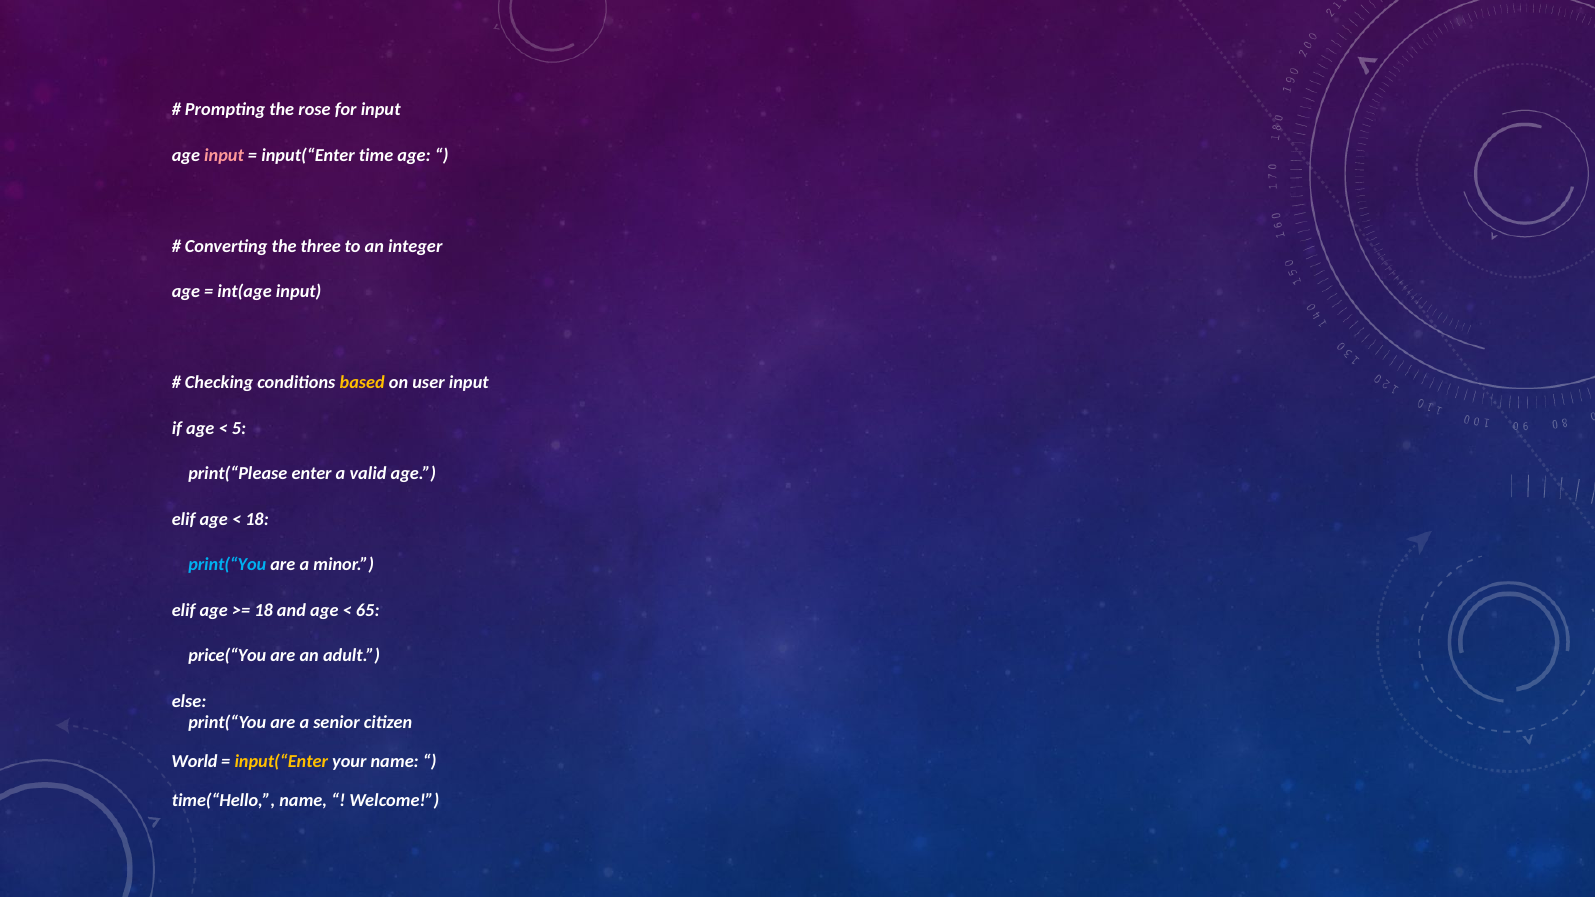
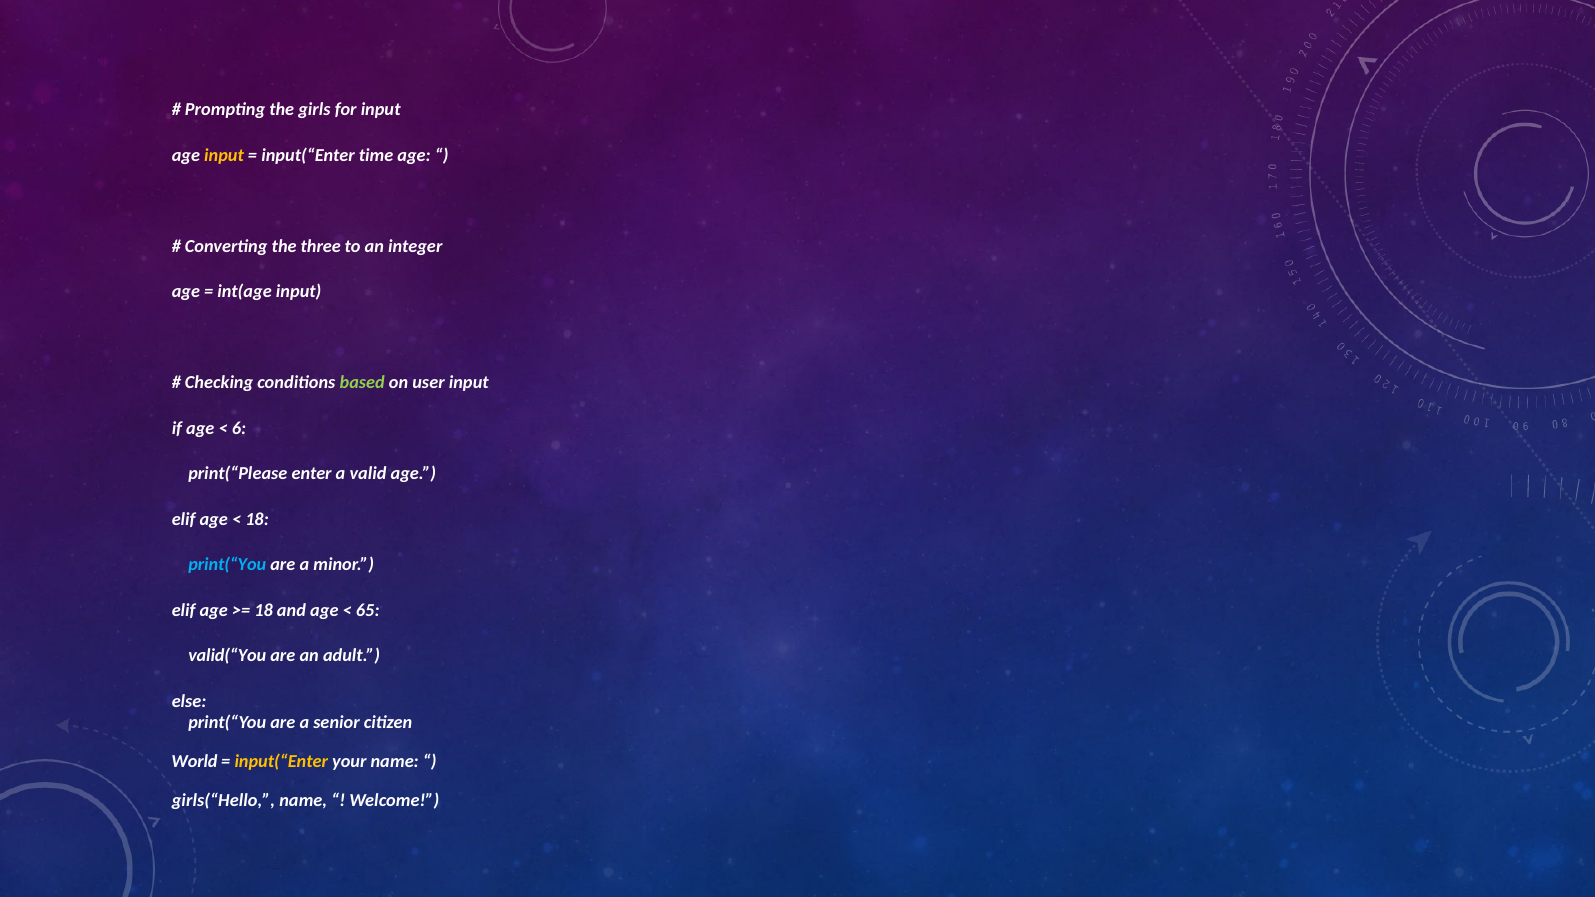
rose: rose -> girls (314, 110)
input colour: pink -> yellow (224, 155)
based colour: yellow -> light green (362, 383)
5: 5 -> 6 (239, 428)
price(“You: price(“You -> valid(“You (227, 656)
time(“Hello: time(“Hello -> girls(“Hello (223, 800)
